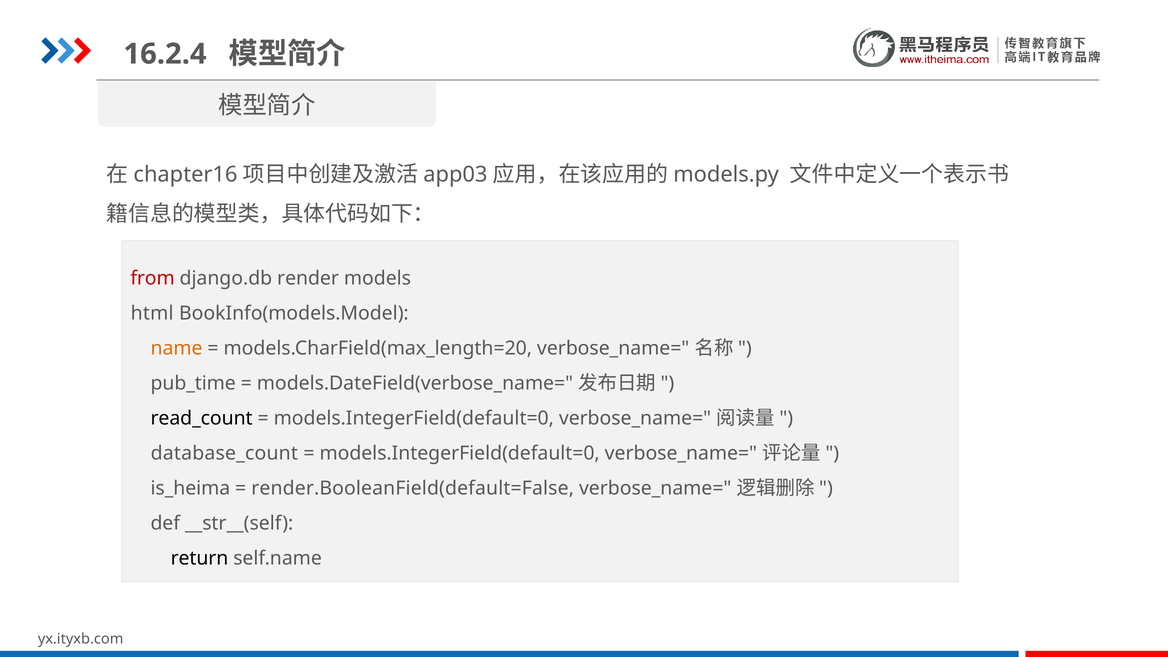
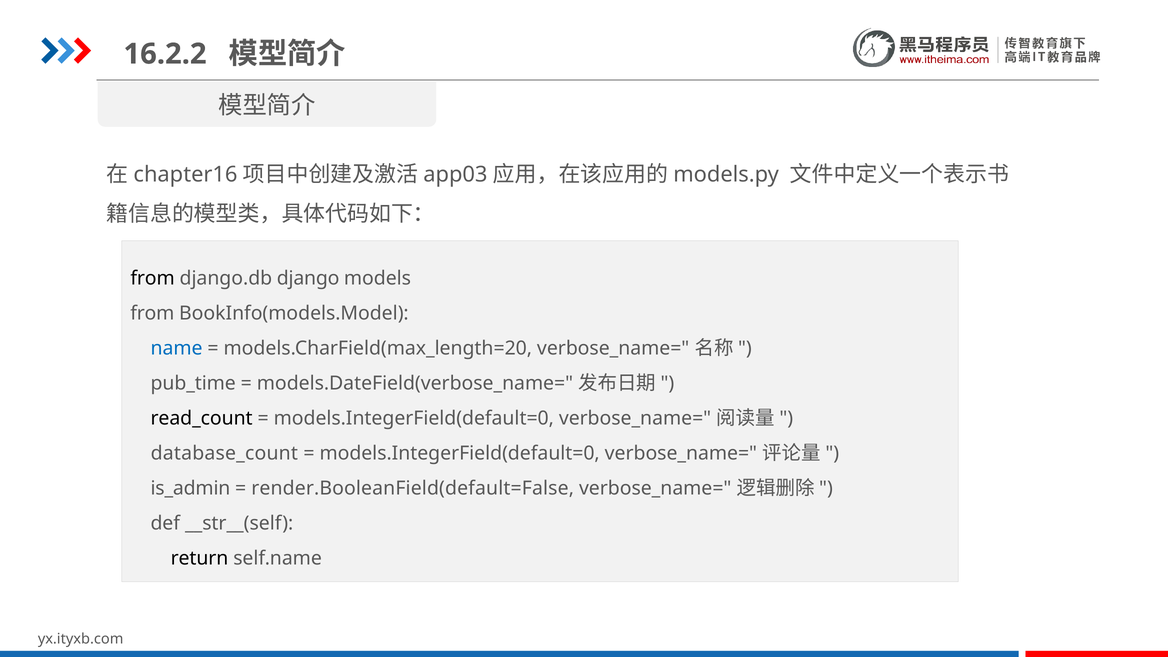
16.2.4: 16.2.4 -> 16.2.2 (165, 54)
from colour: red -> black (153, 278)
render: render -> django (308, 278)
html: html -> from (152, 313)
name colour: orange -> blue (177, 348)
is_heima: is_heima -> is_admin (190, 488)
